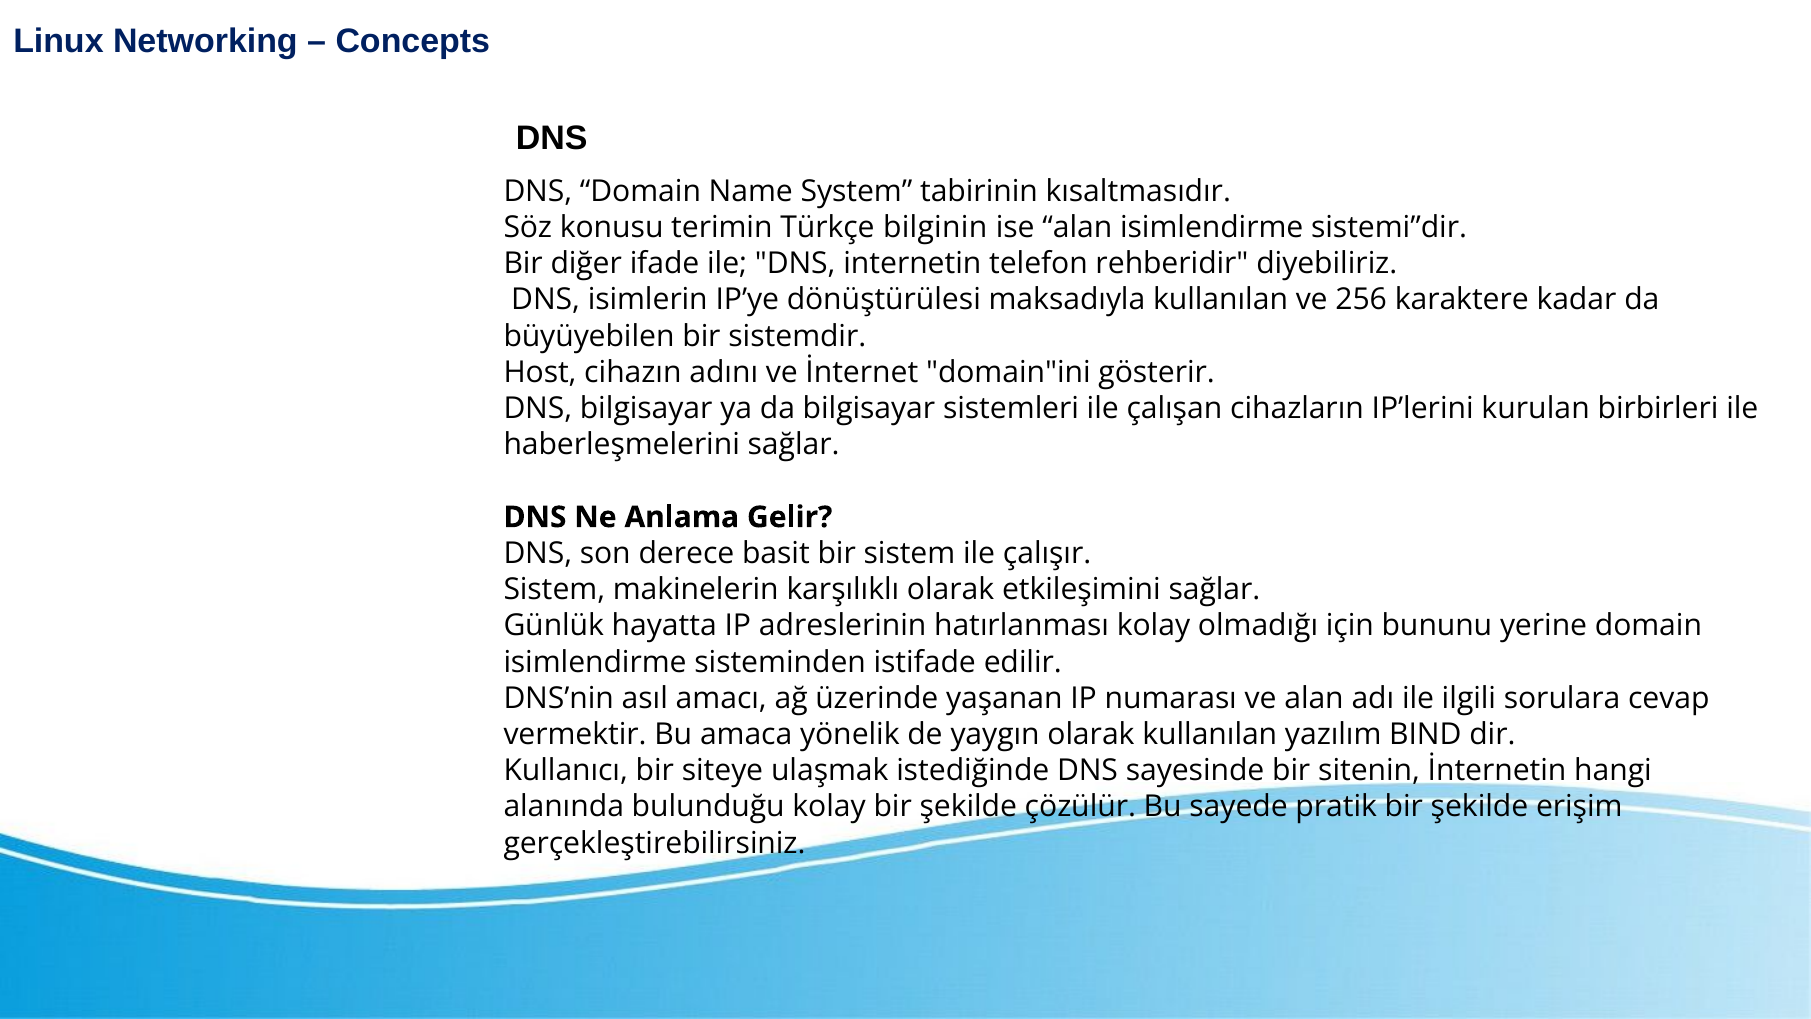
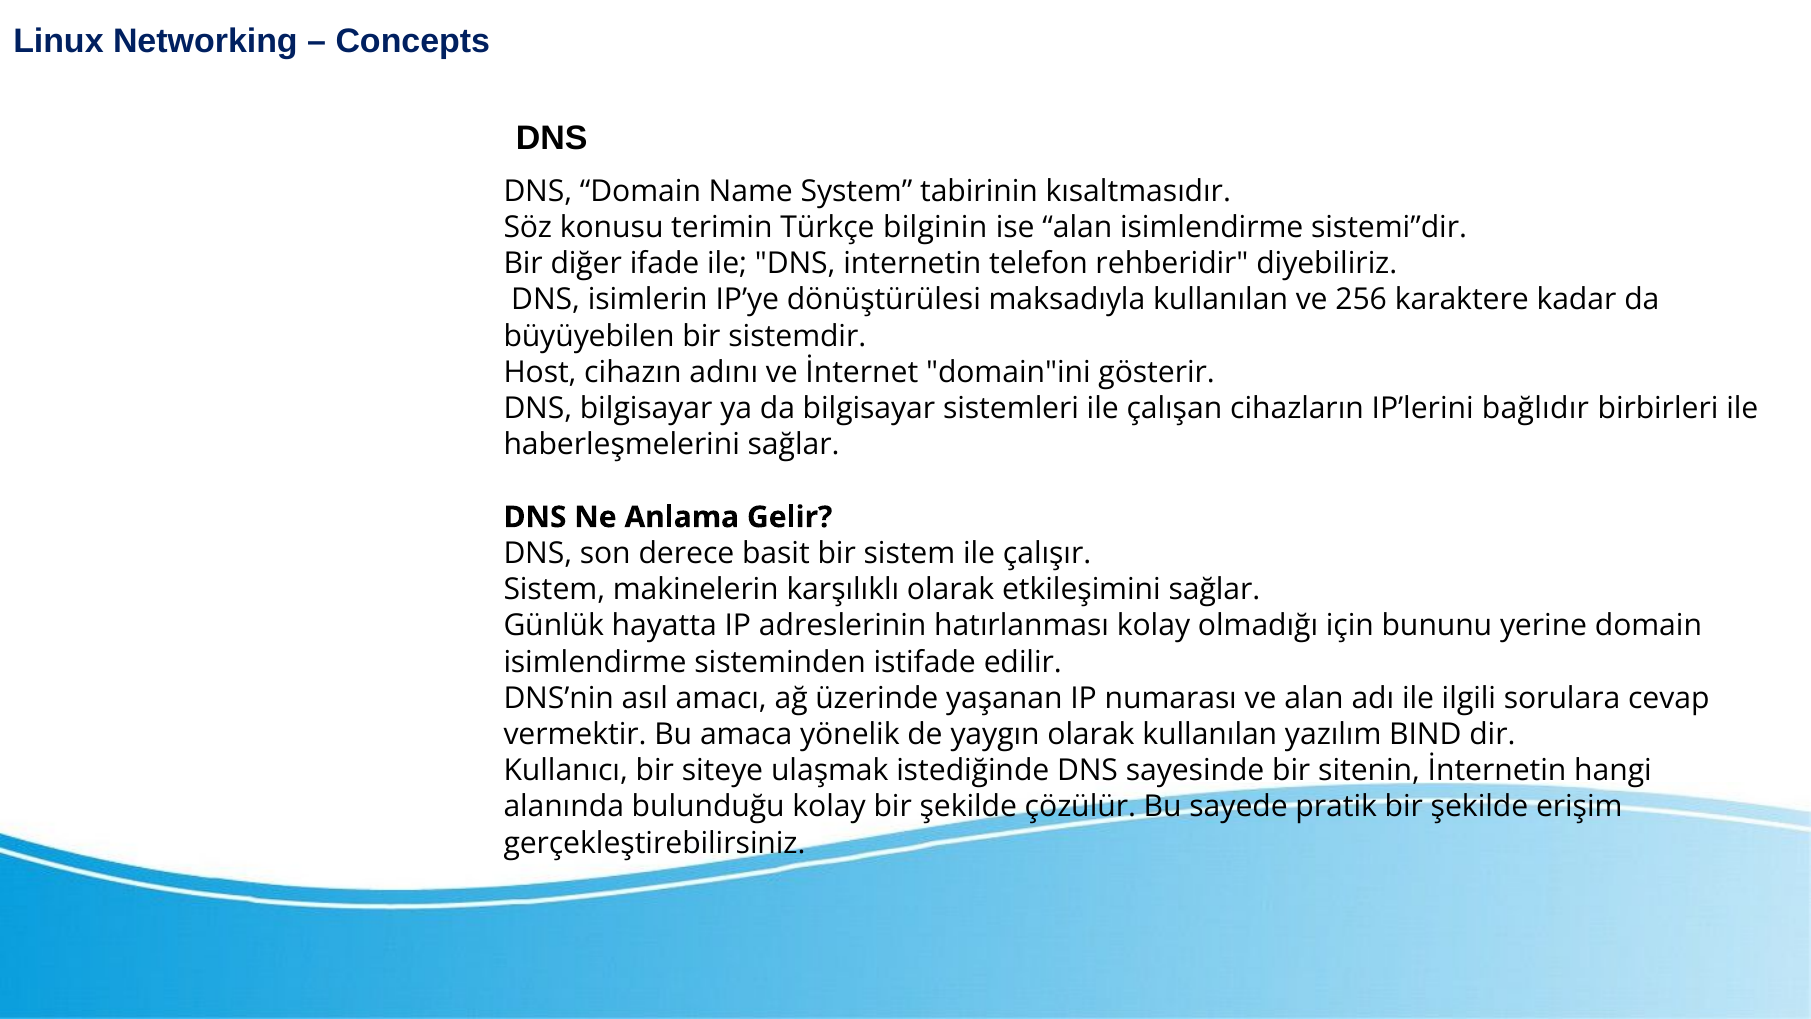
kurulan: kurulan -> bağlıdır (1535, 408)
